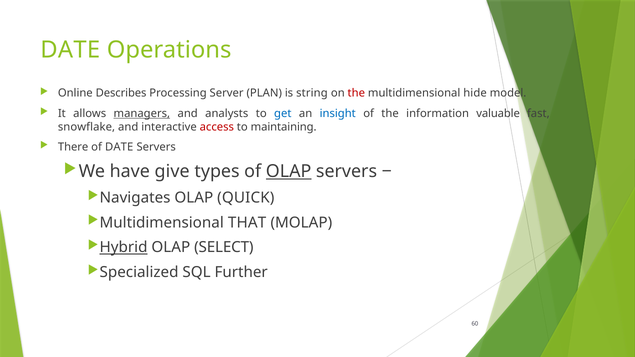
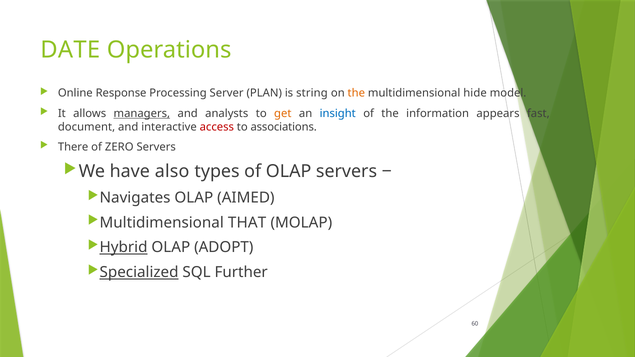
Describes: Describes -> Response (121, 93)
the colour: red -> orange (356, 93)
get colour: blue -> orange (283, 113)
valuable: valuable -> appears (498, 113)
snowflake: snowflake -> document (87, 127)
maintaining: maintaining -> associations (284, 127)
of DATE: DATE -> ZERO (119, 147)
give: give -> also (172, 172)
OLAP underline: present -> none (289, 172)
QUICK: QUICK -> AIMED (246, 198)
SELECT: SELECT -> ADOPT (224, 248)
Specialized underline: none -> present (139, 272)
